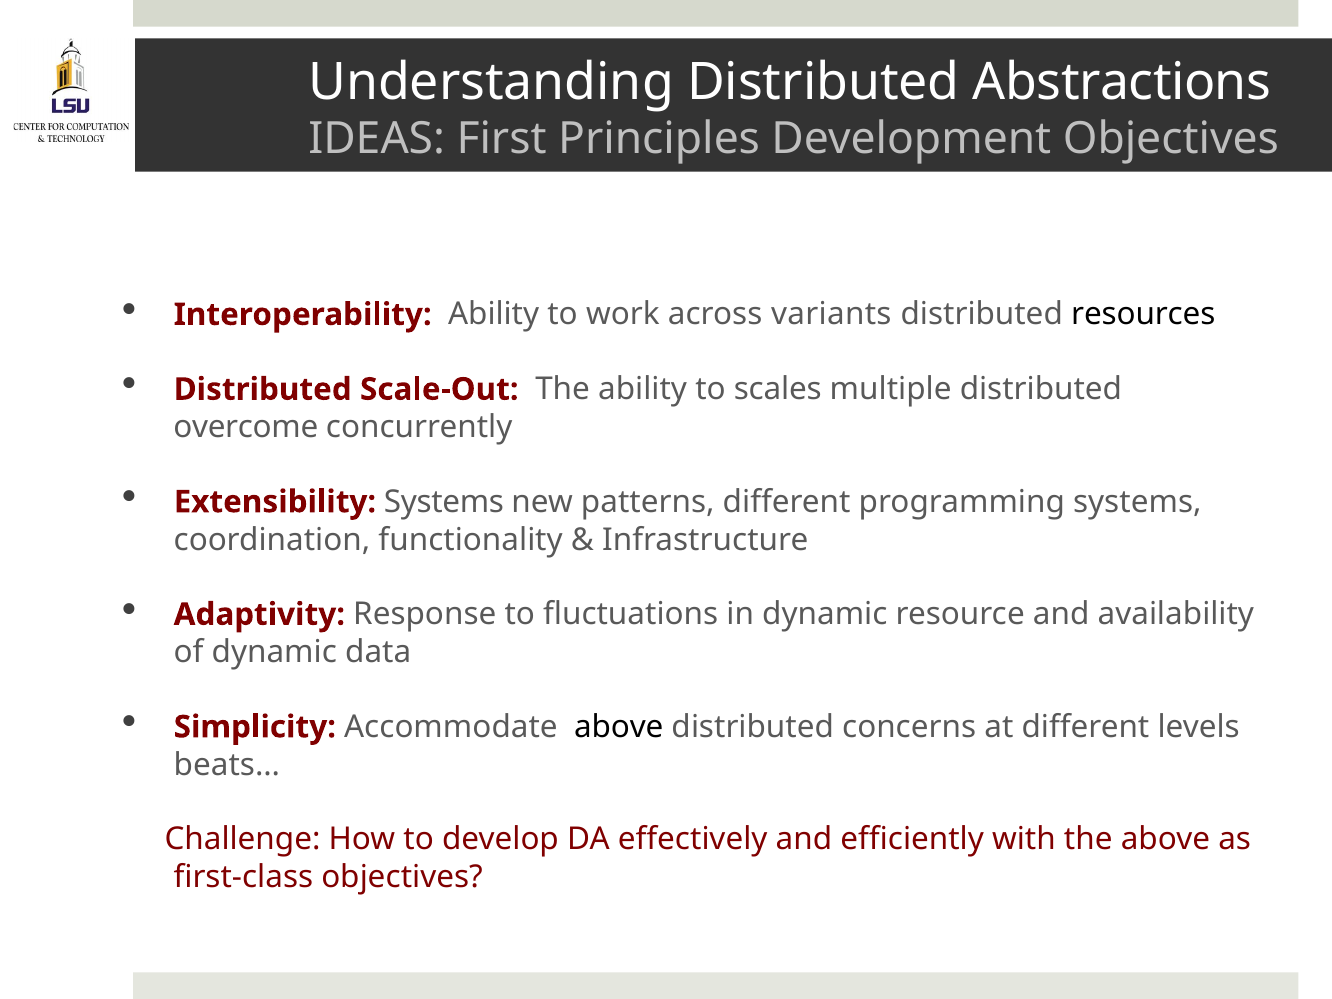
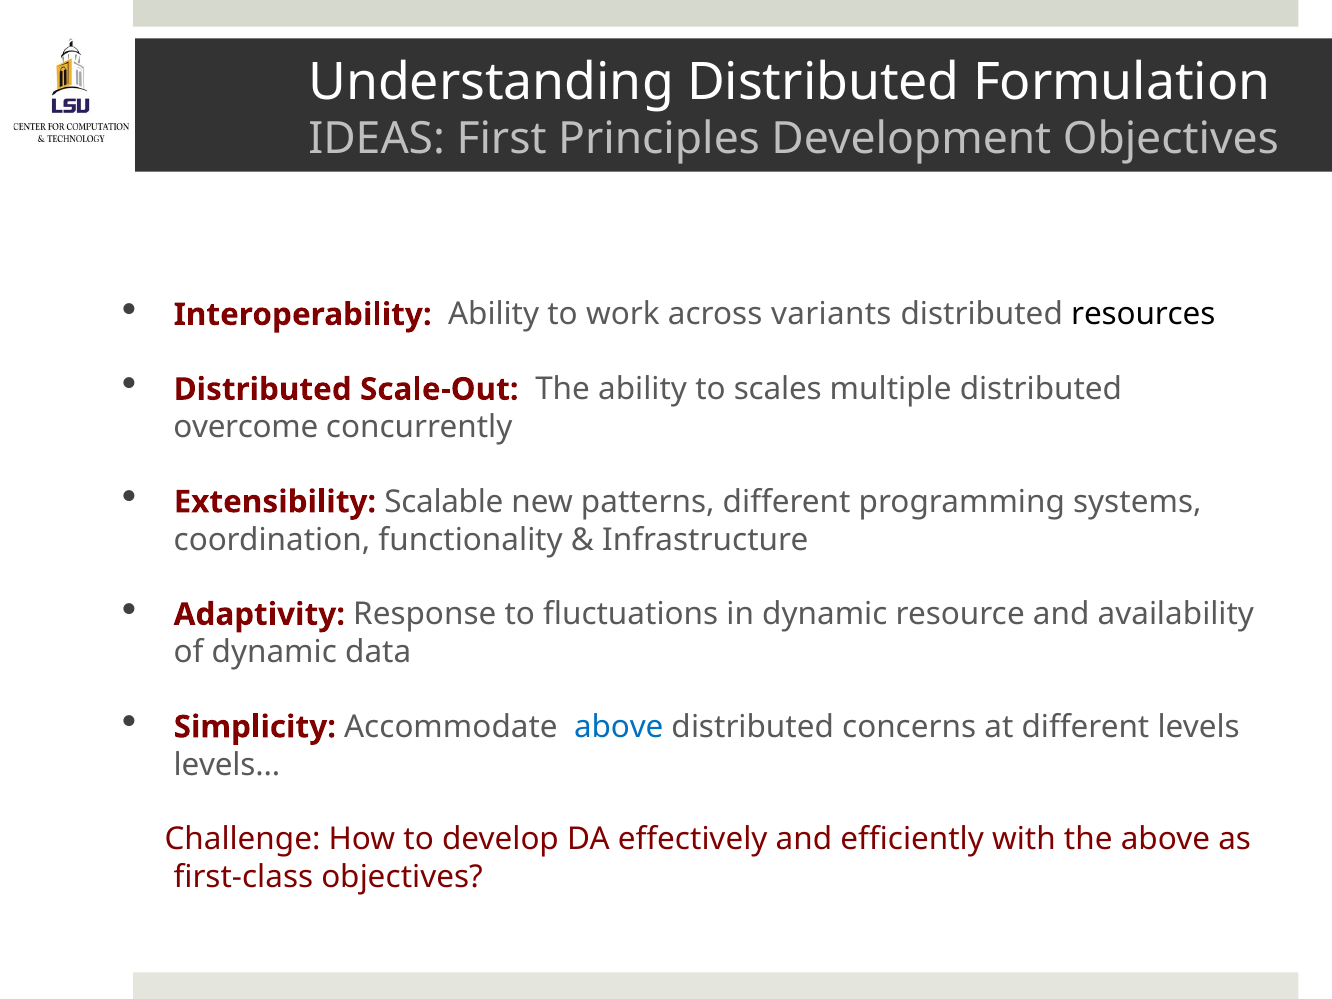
Abstractions: Abstractions -> Formulation (1122, 82)
Extensibility Systems: Systems -> Scalable (444, 502)
above colour: black -> blue (619, 727)
beats…: beats… -> levels… (227, 765)
